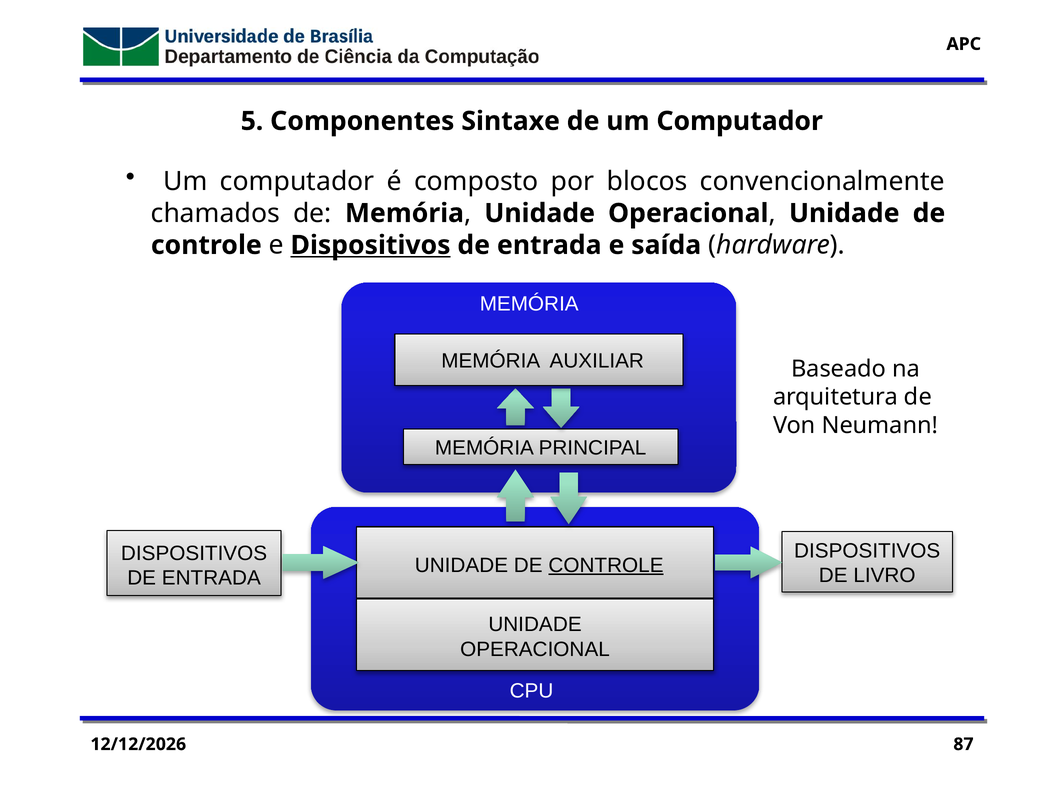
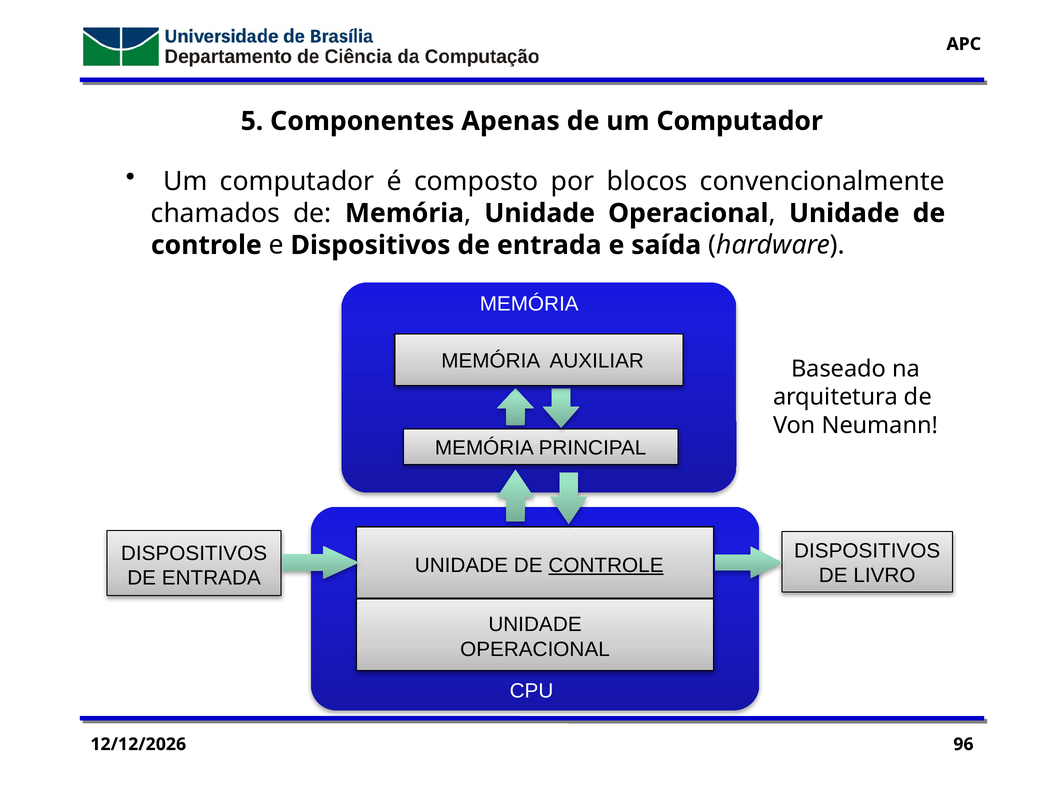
Sintaxe: Sintaxe -> Apenas (511, 121)
Dispositivos underline: present -> none (370, 245)
87: 87 -> 96 (963, 744)
